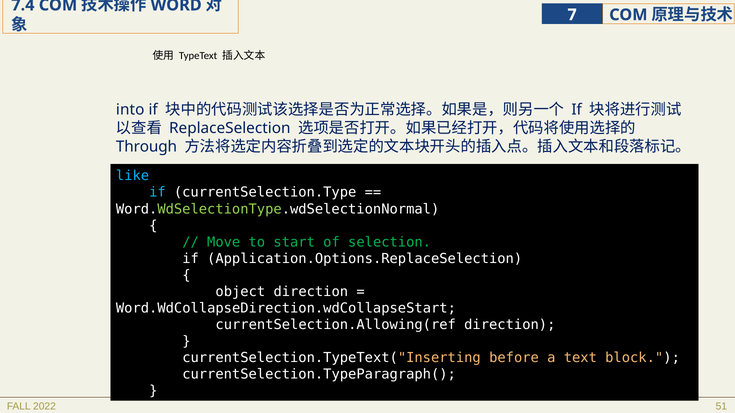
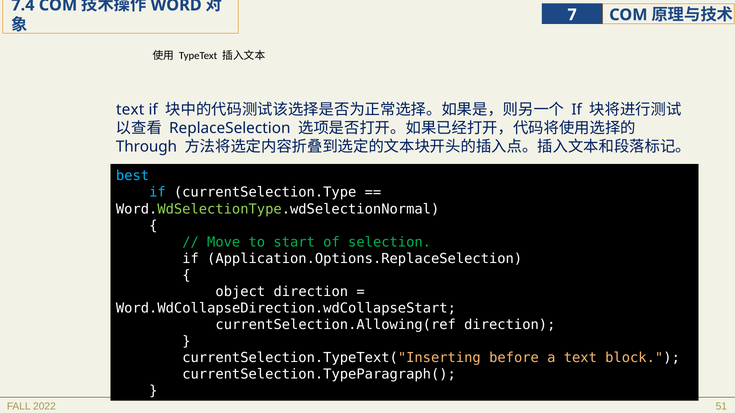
into: into -> text (130, 110)
like: like -> best (133, 176)
